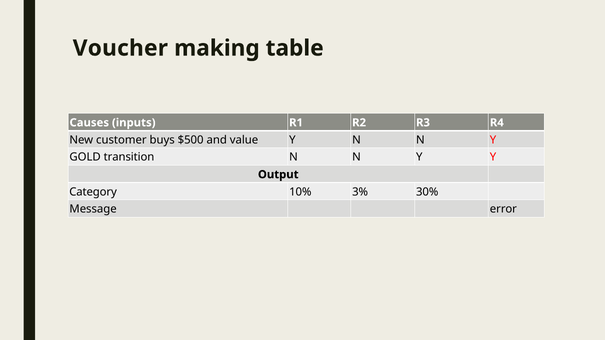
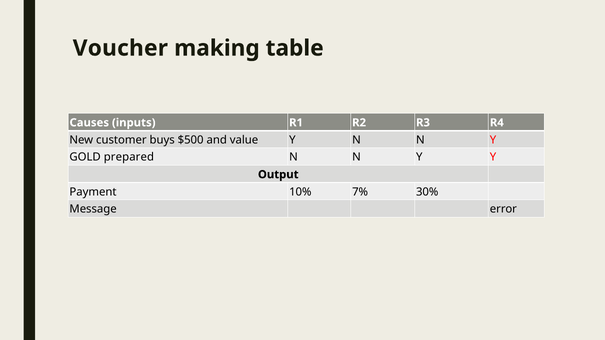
transition: transition -> prepared (129, 157)
Category: Category -> Payment (93, 192)
3%: 3% -> 7% (360, 192)
